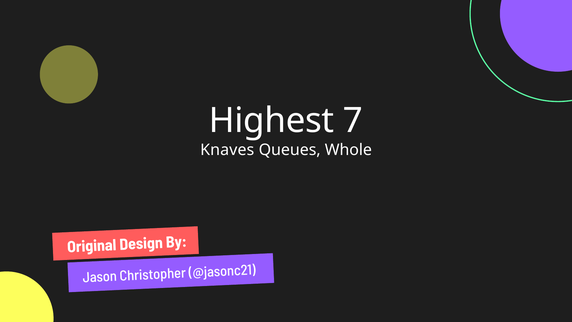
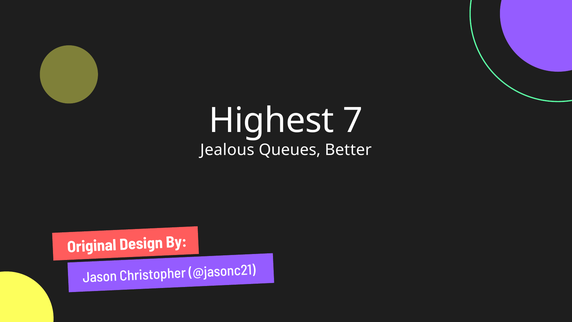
Knaves: Knaves -> Jealous (227, 150)
Whole: Whole -> Better (348, 150)
